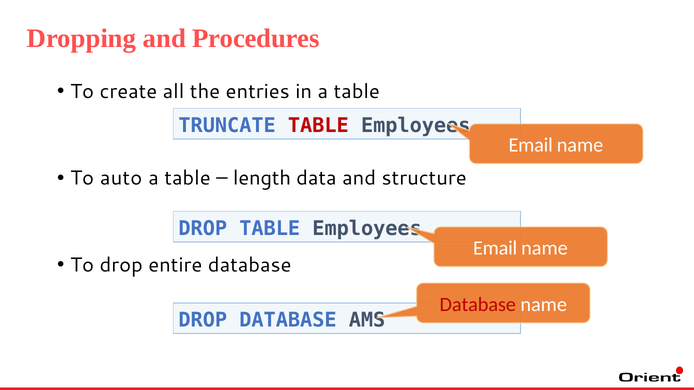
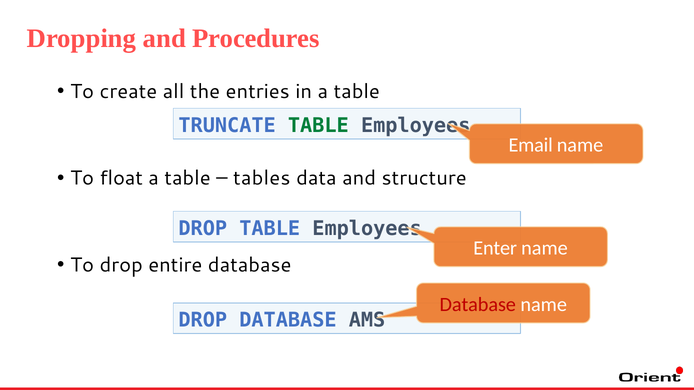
TABLE colour: red -> green (318, 126)
auto: auto -> float (121, 178)
length: length -> tables (262, 178)
Email: Email -> Enter (495, 248)
